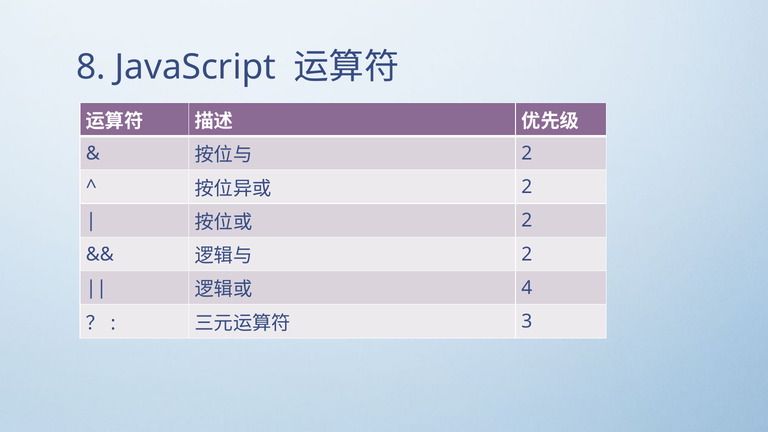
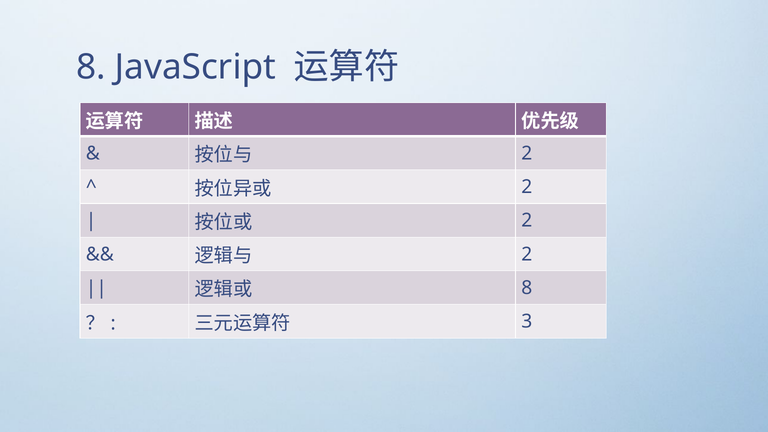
4: 4 -> 8 (527, 288)
